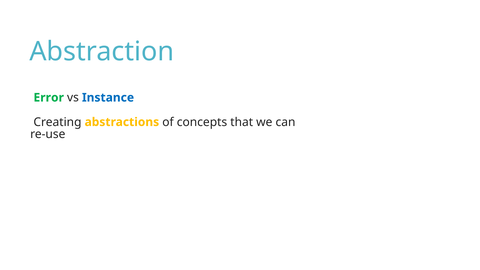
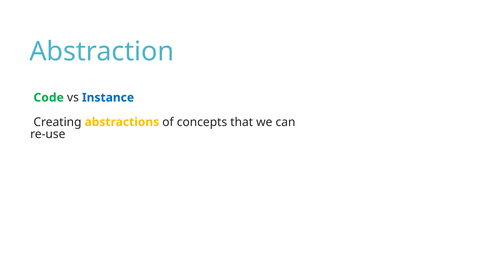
Error: Error -> Code (49, 98)
